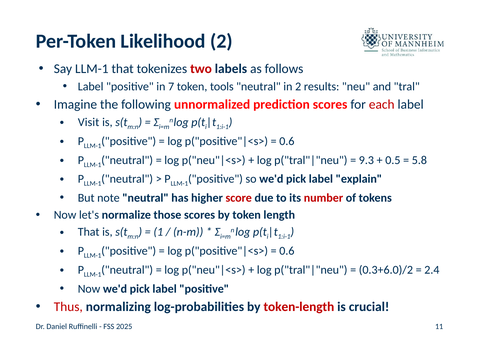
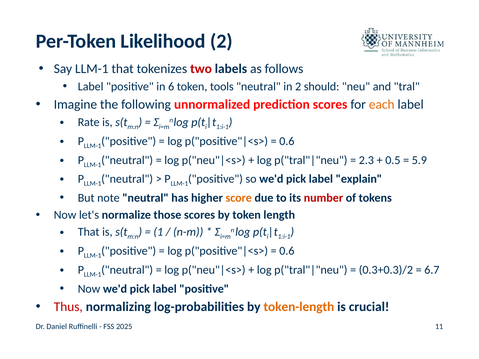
7: 7 -> 6 (171, 87)
results: results -> should (322, 87)
each colour: red -> orange (382, 104)
Visit: Visit -> Rate (89, 122)
9.3: 9.3 -> 2.3 (366, 160)
5.8: 5.8 -> 5.9 (419, 160)
score colour: red -> orange (239, 198)
0.3+6.0)/2: 0.3+6.0)/2 -> 0.3+0.3)/2 (386, 270)
2.4: 2.4 -> 6.7 (432, 270)
token-length colour: red -> orange (299, 307)
